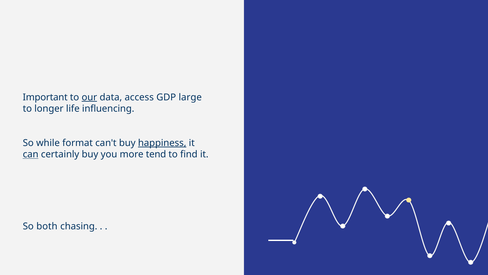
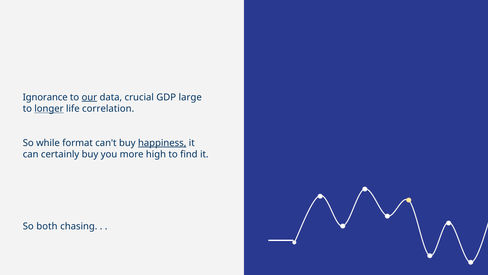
Important: Important -> Ignorance (45, 97)
access: access -> crucial (139, 97)
longer underline: none -> present (49, 109)
influencing: influencing -> correlation (108, 109)
can underline: present -> none (31, 154)
tend: tend -> high (156, 154)
